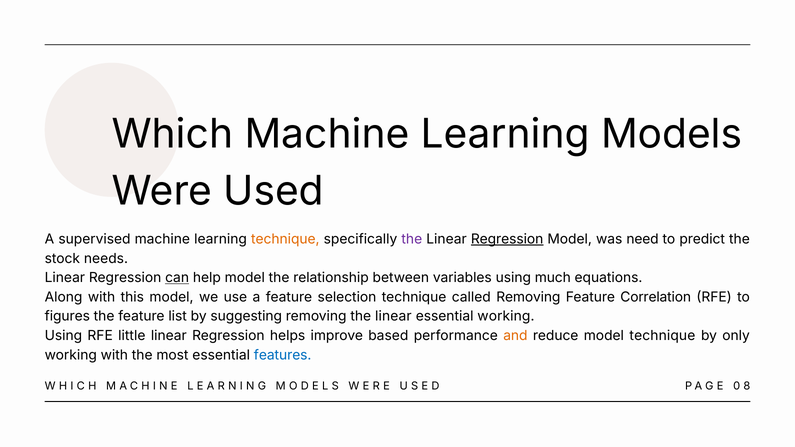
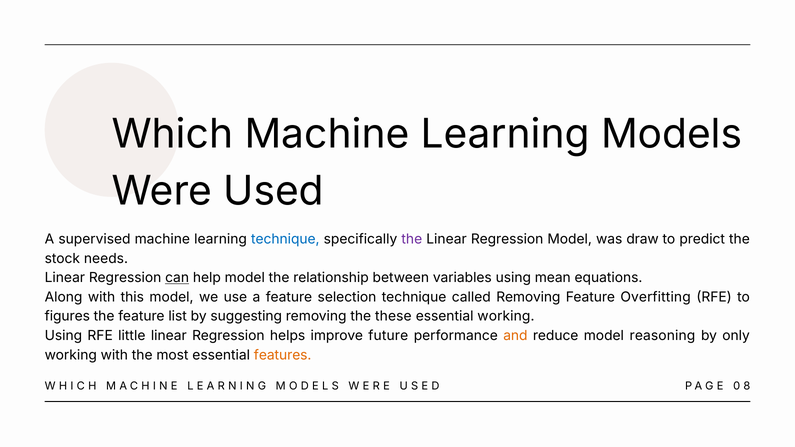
technique colour: orange -> blue (285, 239)
Regression underline: present -> none (507, 239)
need: need -> draw (643, 239)
much: much -> mean (553, 278)
Correlation: Correlation -> Overfitting (656, 297)
removing the linear: linear -> these (393, 317)
based: based -> future (388, 336)
model technique: technique -> reasoning (662, 336)
features colour: blue -> orange (283, 355)
